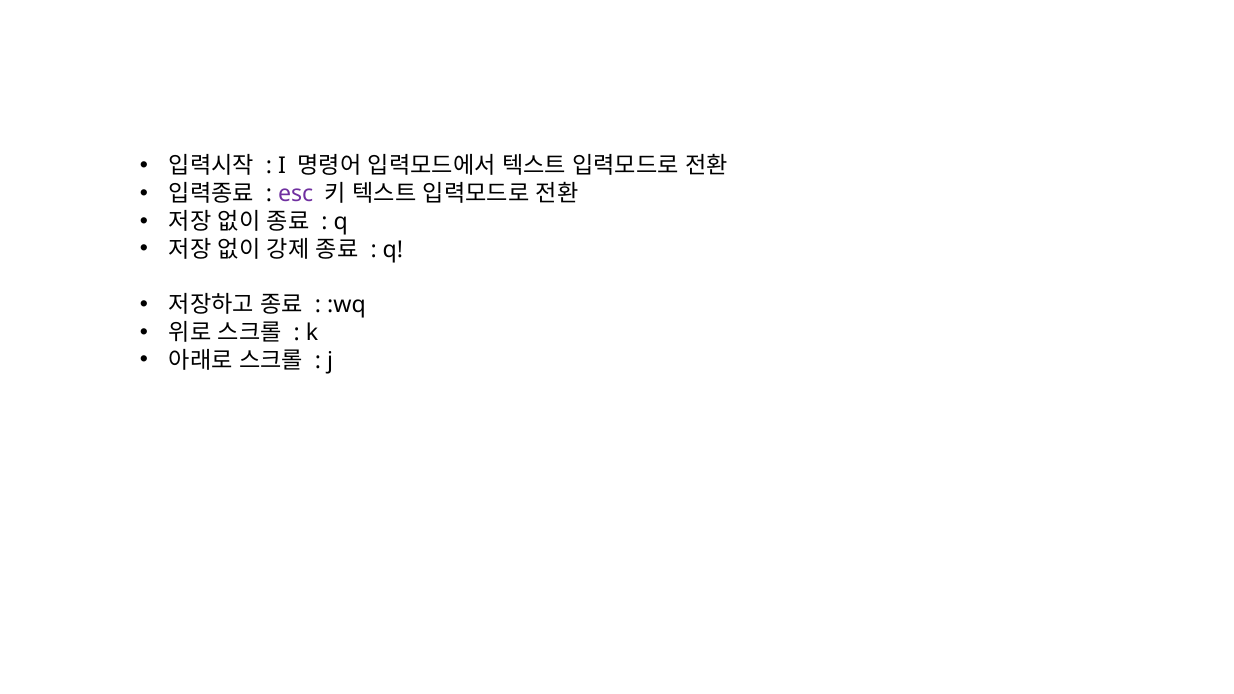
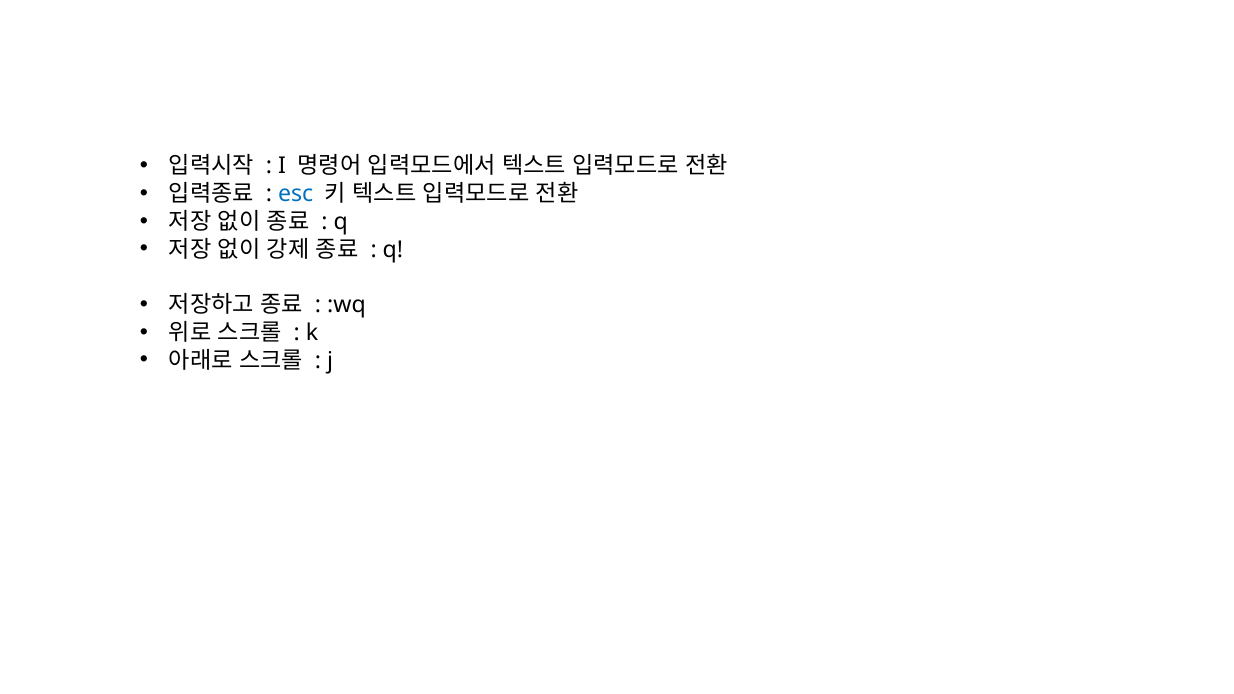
esc colour: purple -> blue (296, 194)
